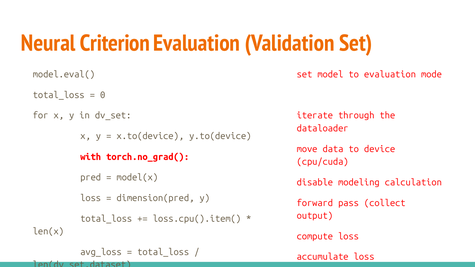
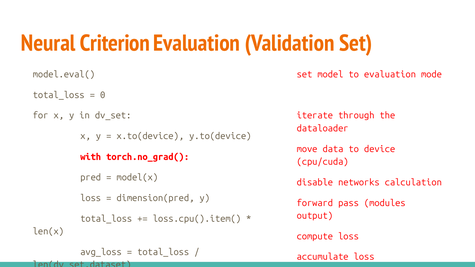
modeling: modeling -> networks (359, 182)
collect: collect -> modules (385, 203)
